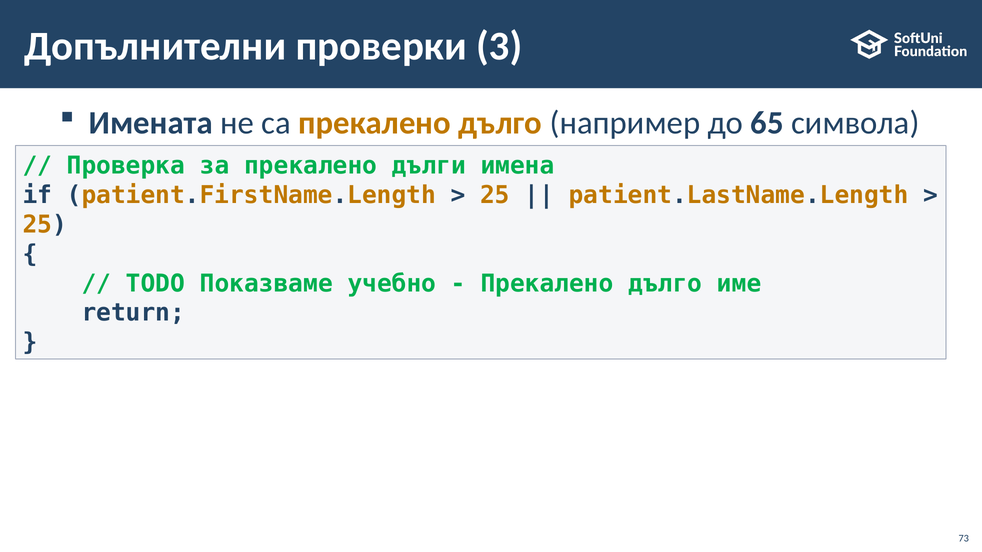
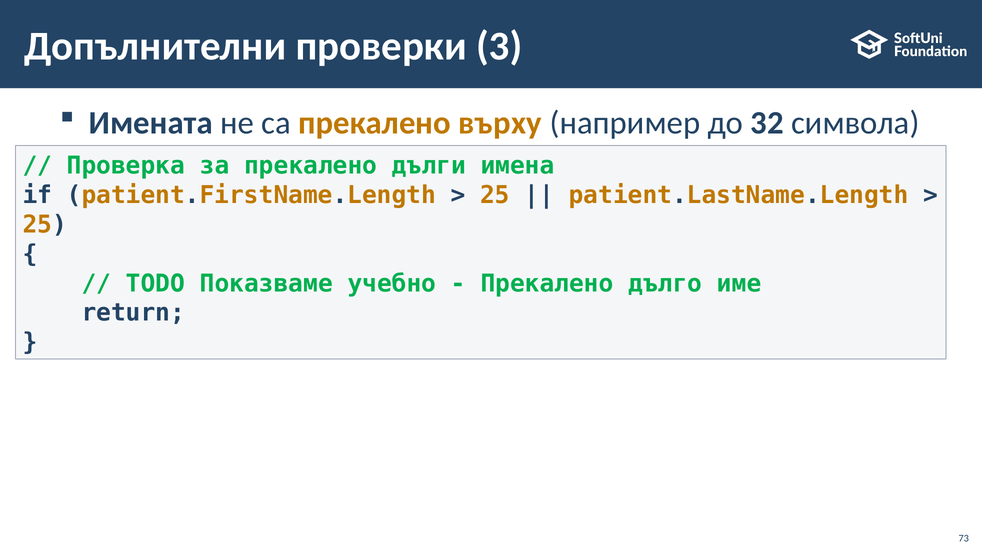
са прекалено дълго: дълго -> върху (500, 123)
65: 65 -> 32 (767, 123)
